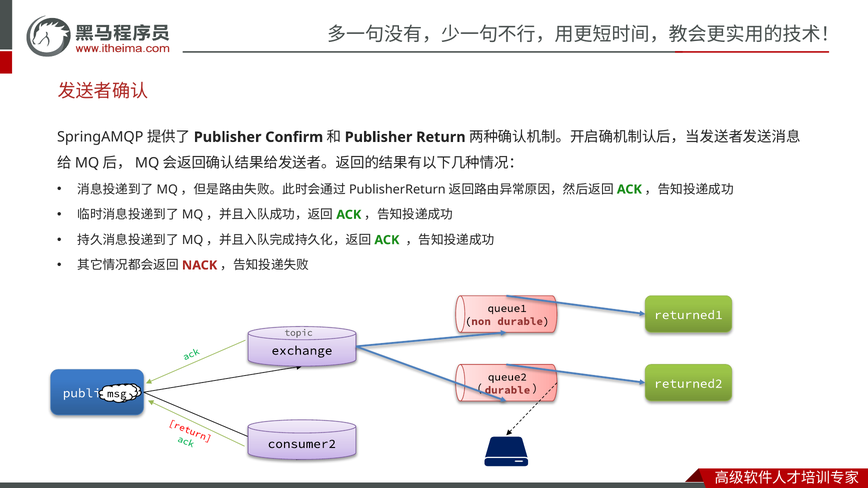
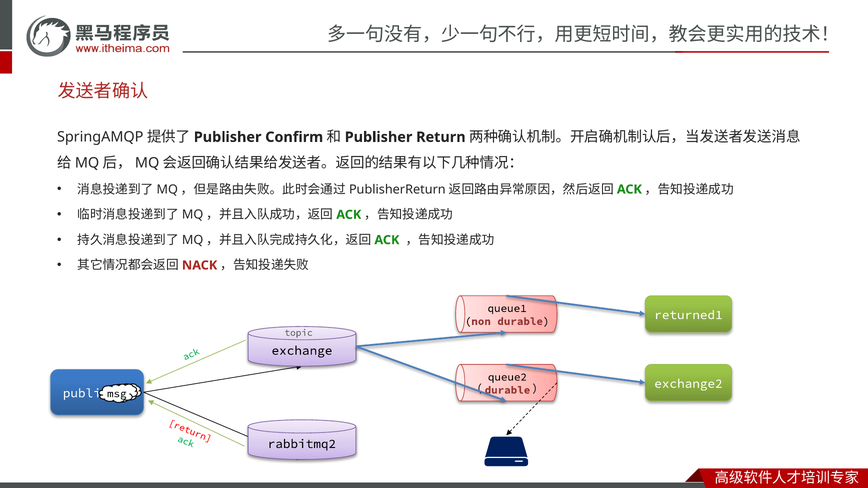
returned2: returned2 -> exchange2 (688, 384)
consumer2: consumer2 -> rabbitmq2 (302, 444)
